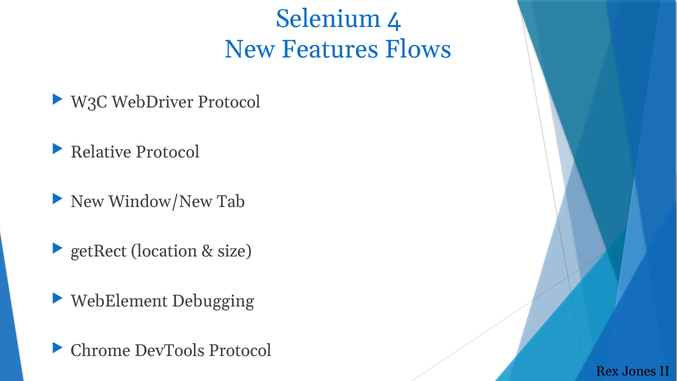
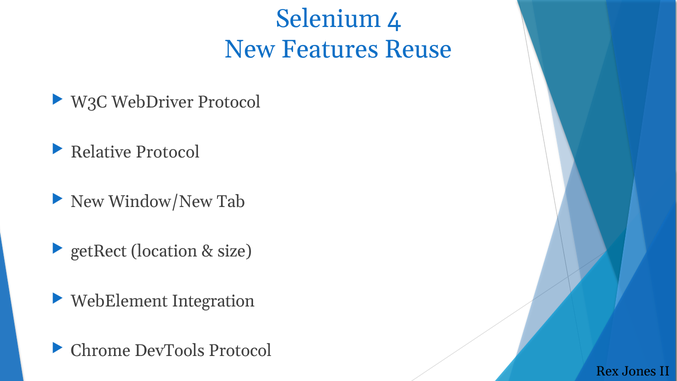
Flows: Flows -> Reuse (418, 49)
Debugging: Debugging -> Integration (213, 301)
